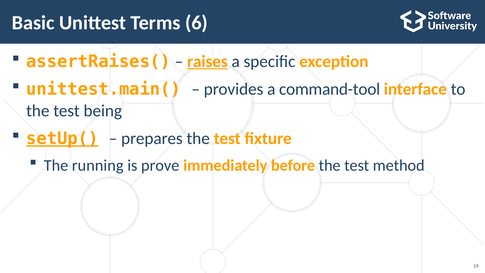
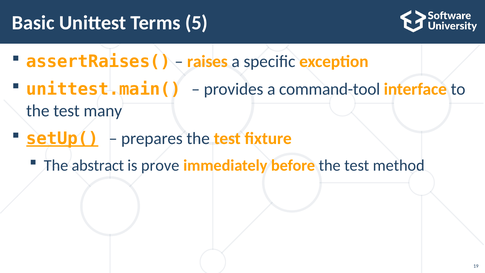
6: 6 -> 5 (197, 23)
raises underline: present -> none (207, 62)
being: being -> many (103, 111)
running: running -> abstract (98, 165)
